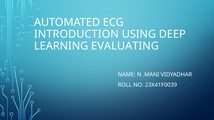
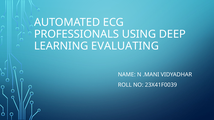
INTRODUCTION: INTRODUCTION -> PROFESSIONALS (77, 34)
